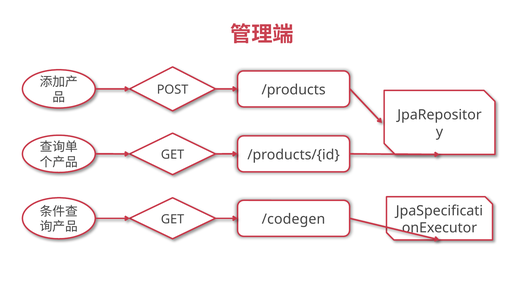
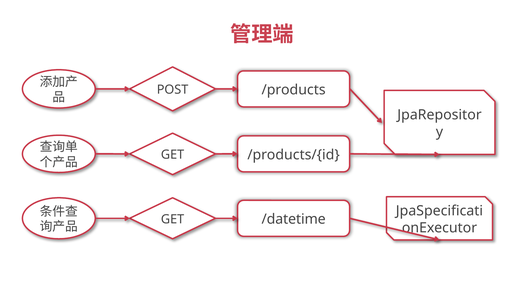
/codegen: /codegen -> /datetime (294, 219)
